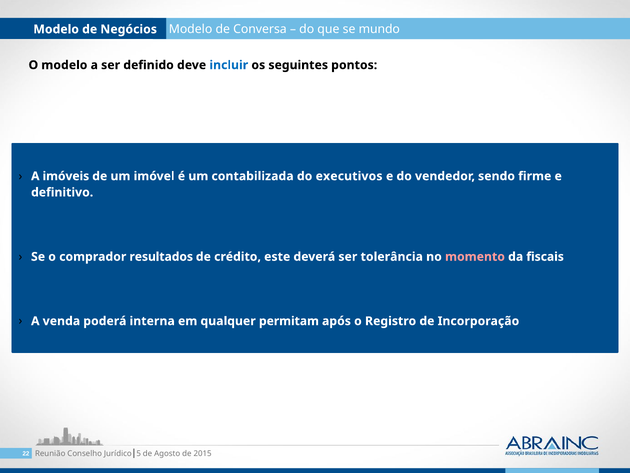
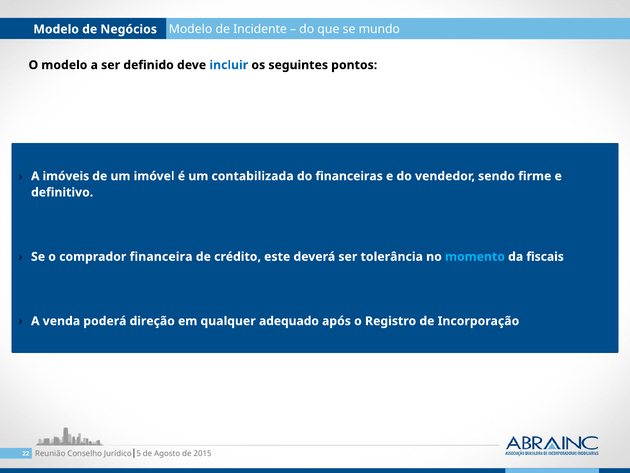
Conversa: Conversa -> Incidente (260, 29)
executivos: executivos -> financeiras (349, 176)
resultados: resultados -> financeira (161, 256)
momento colour: pink -> light blue (475, 256)
interna: interna -> direção (152, 321)
permitam: permitam -> adequado (289, 321)
